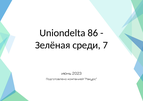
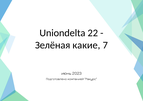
86: 86 -> 22 (93, 33)
среди: среди -> какие (86, 45)
